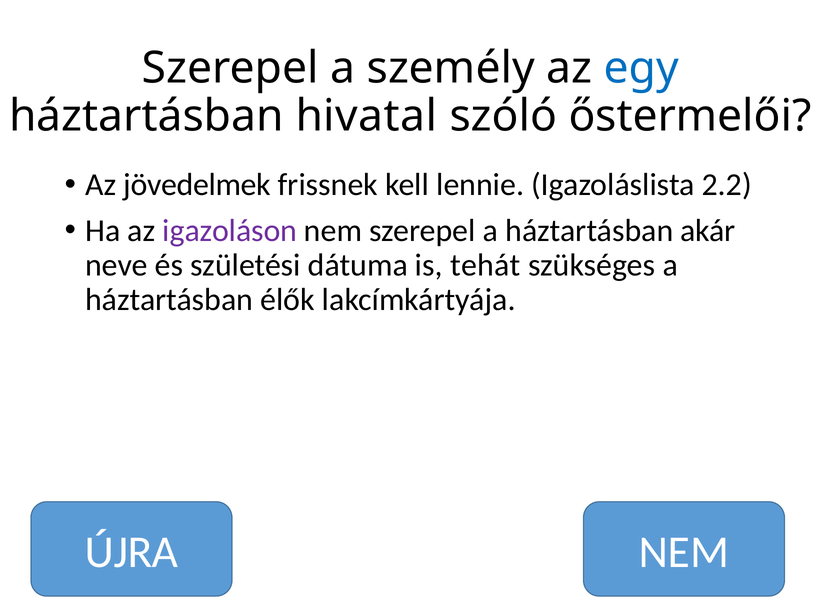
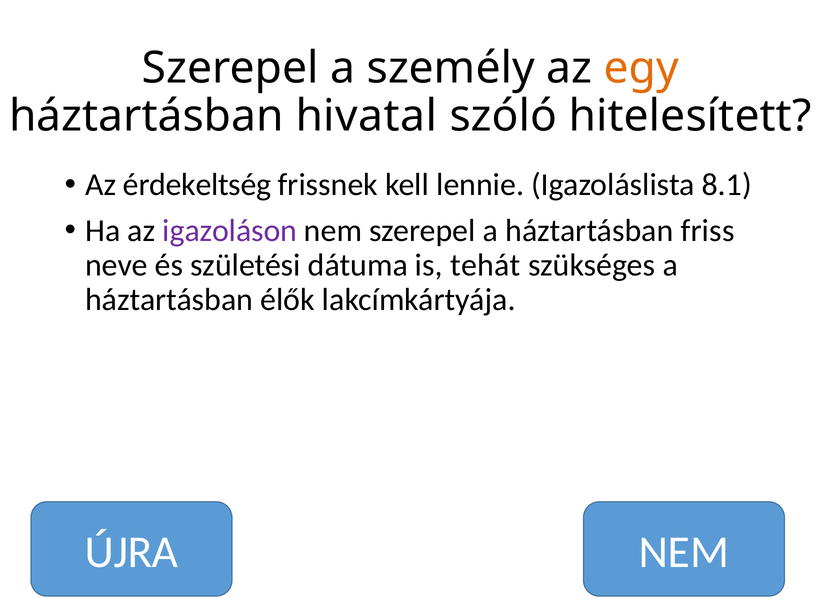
egy colour: blue -> orange (641, 68)
őstermelői: őstermelői -> hitelesített (690, 116)
jövedelmek: jövedelmek -> érdekeltség (197, 185)
2.2: 2.2 -> 8.1 (727, 185)
akár: akár -> friss (708, 231)
